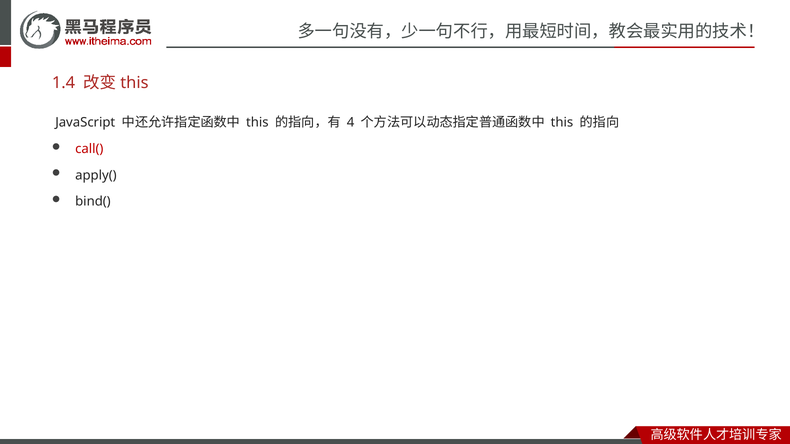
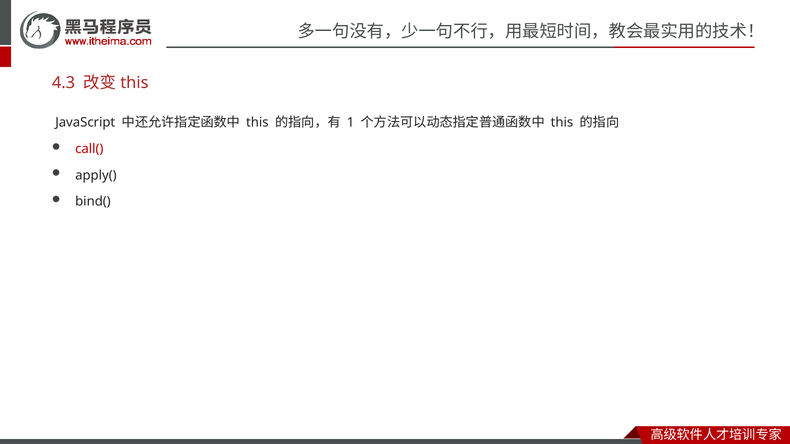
1.4: 1.4 -> 4.3 (64, 83)
4: 4 -> 1 (351, 123)
